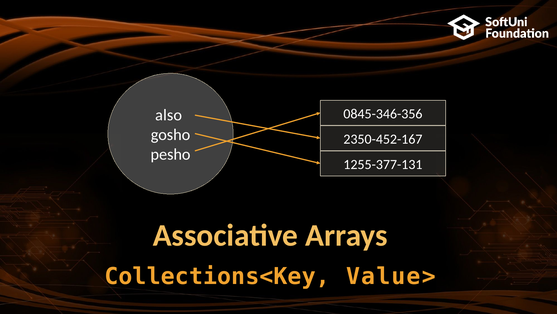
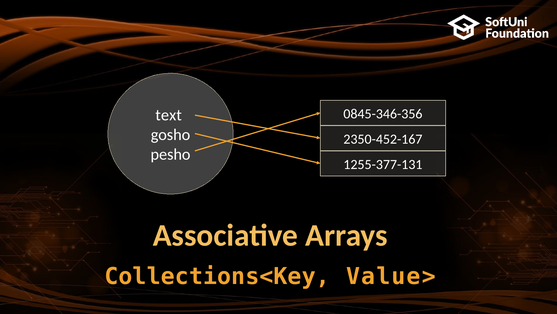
also: also -> text (169, 115)
